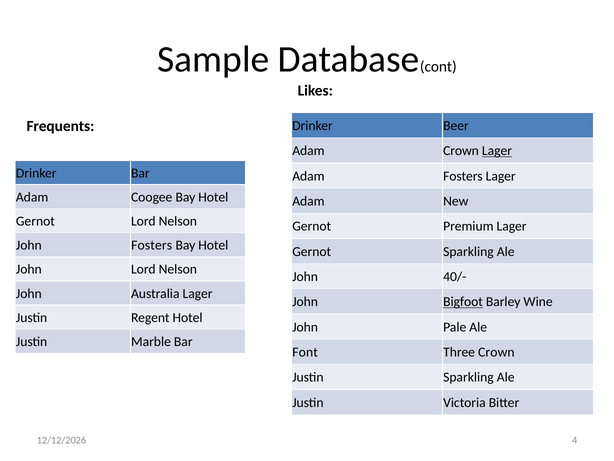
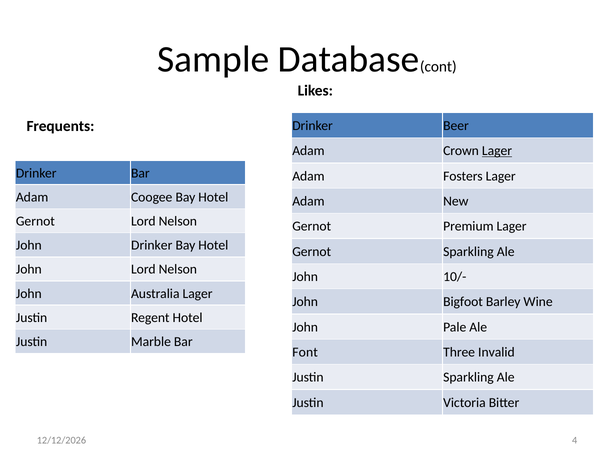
John Fosters: Fosters -> Drinker (152, 245)
40/-: 40/- -> 10/- (455, 276)
Bigfoot underline: present -> none (463, 302)
Three Crown: Crown -> Invalid (496, 352)
